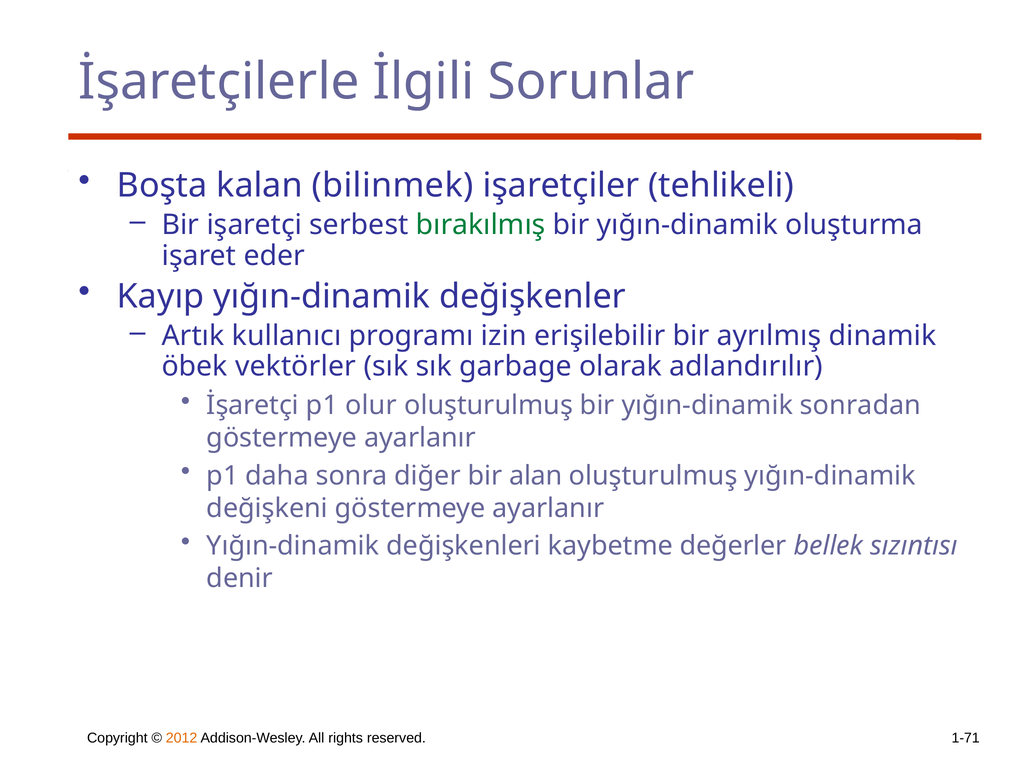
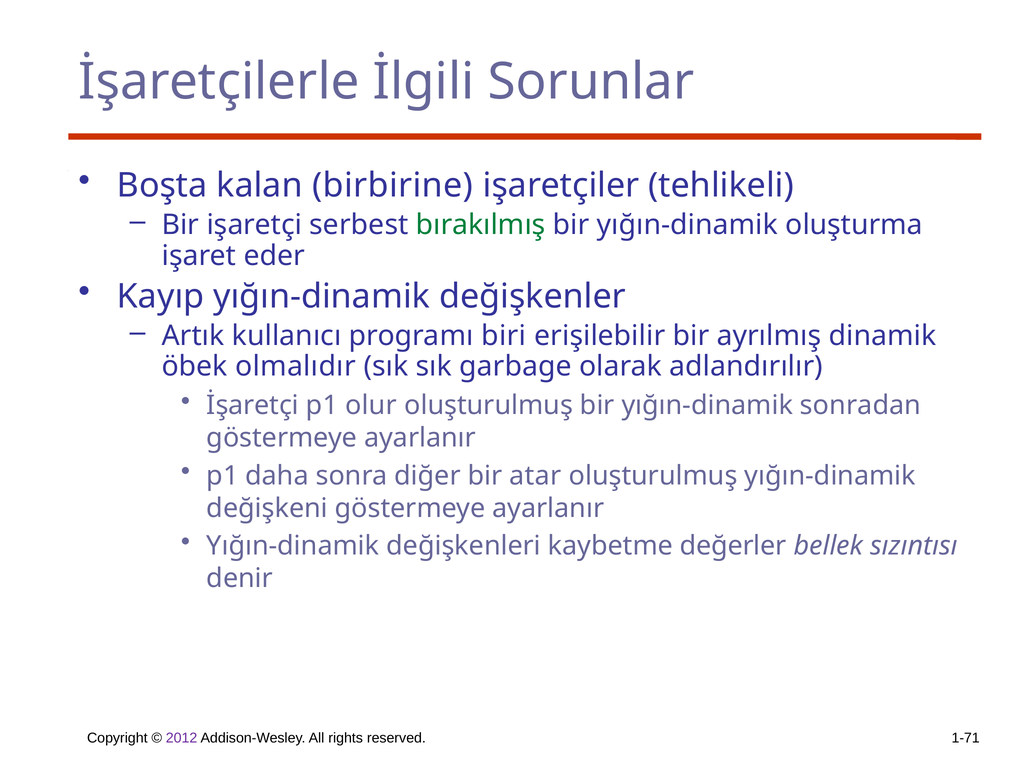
bilinmek: bilinmek -> birbirine (393, 186)
izin: izin -> biri (504, 336)
vektörler: vektörler -> olmalıdır (295, 367)
alan: alan -> atar (535, 476)
2012 colour: orange -> purple (182, 738)
